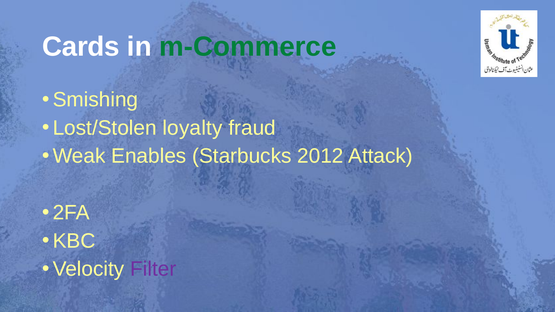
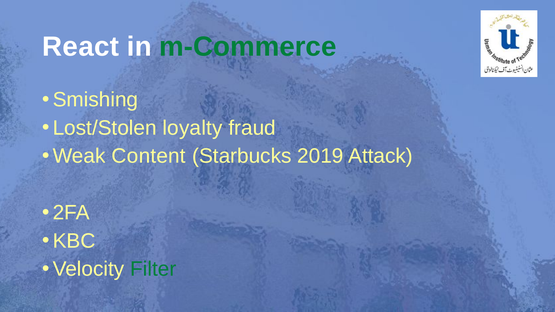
Cards: Cards -> React (81, 47)
Enables: Enables -> Content (149, 156)
2012: 2012 -> 2019 (320, 156)
Filter colour: purple -> green (153, 269)
